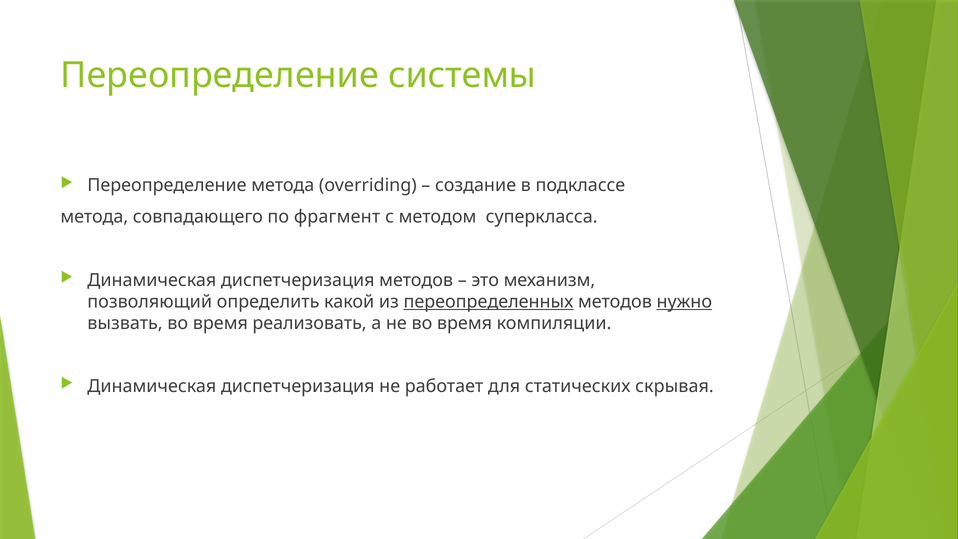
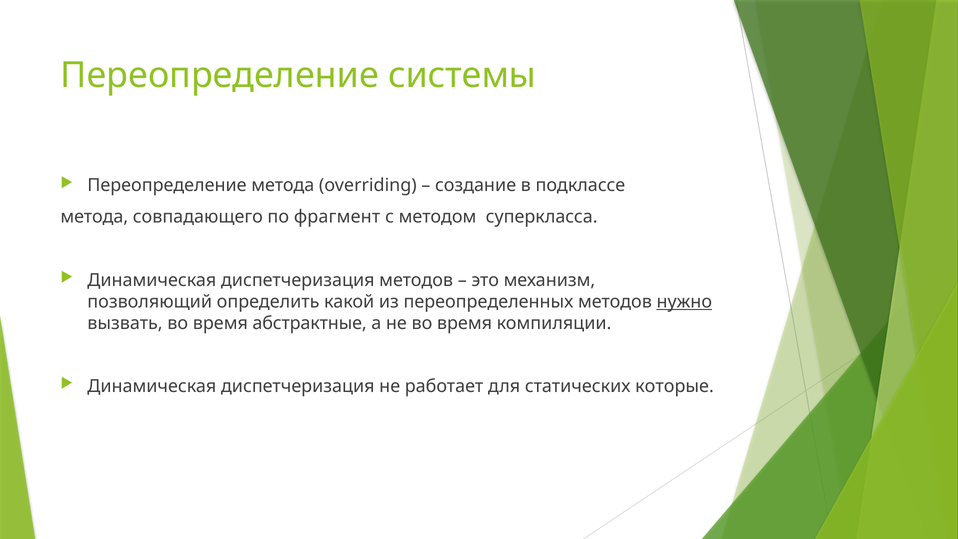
переопределенных underline: present -> none (488, 302)
реализовать: реализовать -> абстрактные (310, 323)
скрывая: скрывая -> которые (675, 386)
